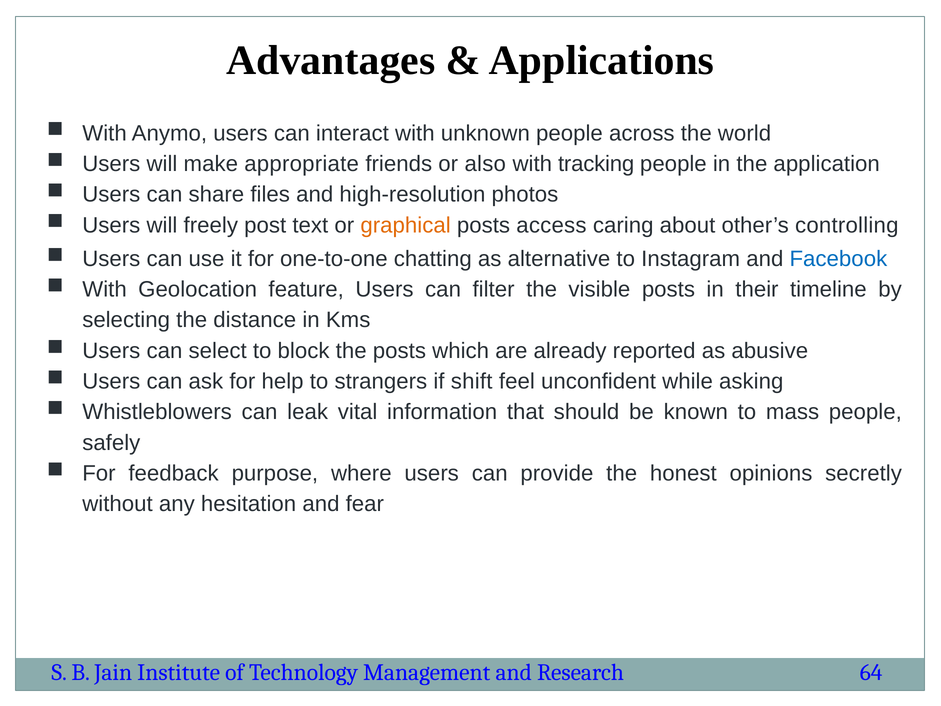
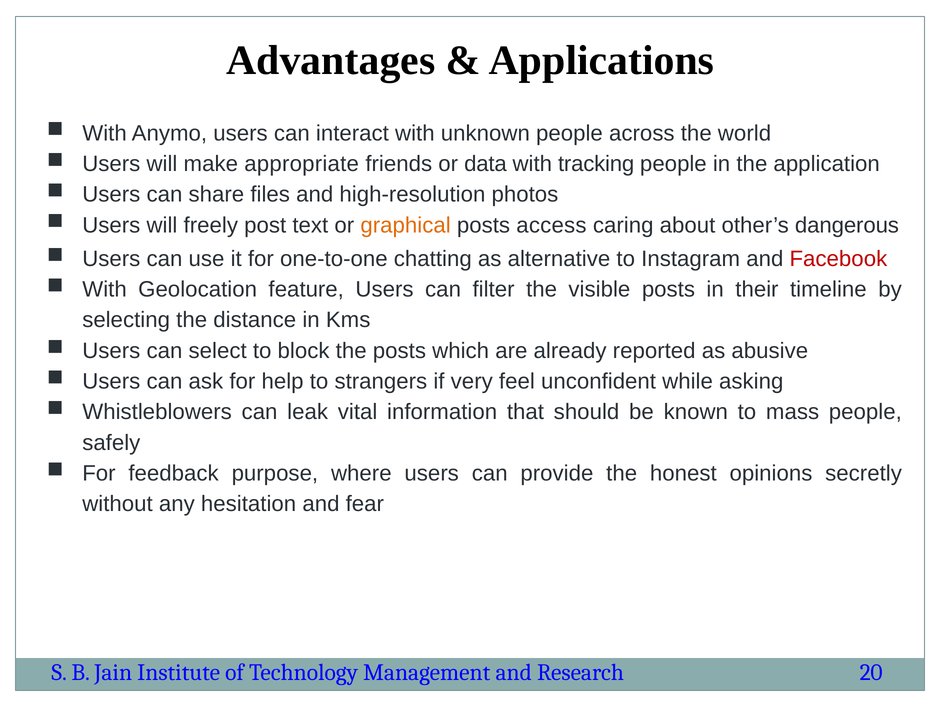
also: also -> data (485, 164)
controlling: controlling -> dangerous (847, 225)
Facebook colour: blue -> red (838, 259)
shift: shift -> very (472, 381)
64: 64 -> 20 (871, 672)
